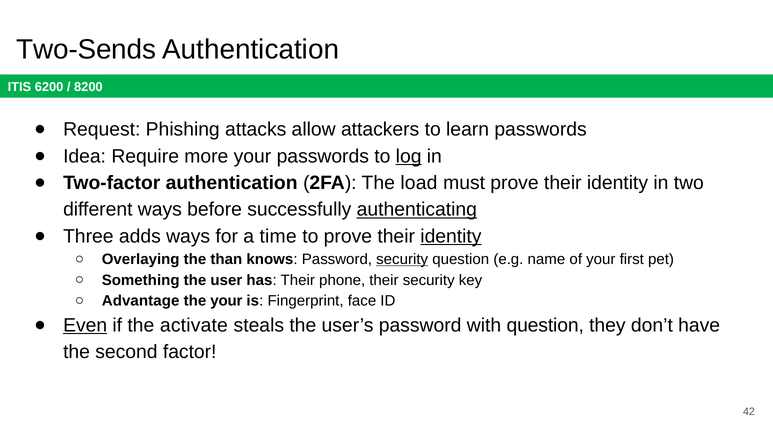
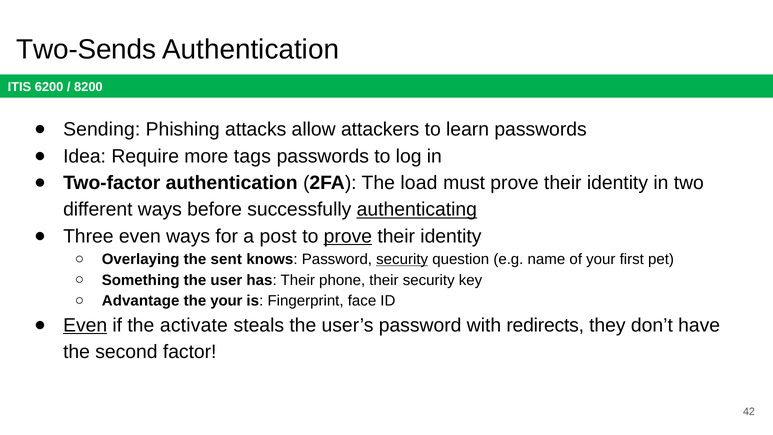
Request: Request -> Sending (102, 130)
more your: your -> tags (252, 156)
log underline: present -> none (409, 156)
Three adds: adds -> even (140, 236)
time: time -> post (278, 236)
prove underline: none -> present (348, 236)
identity underline: present -> none (451, 236)
than: than -> sent (226, 259)
with question: question -> redirects (545, 325)
